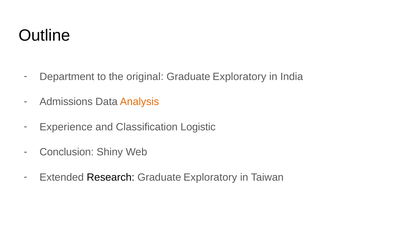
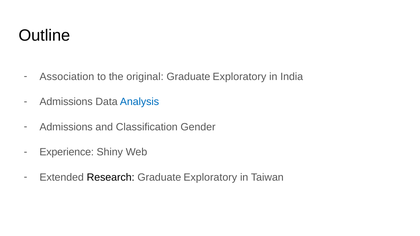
Department: Department -> Association (67, 77)
Analysis colour: orange -> blue (139, 102)
Experience: Experience -> Admissions (66, 127)
Logistic: Logistic -> Gender (198, 127)
Conclusion: Conclusion -> Experience (67, 152)
